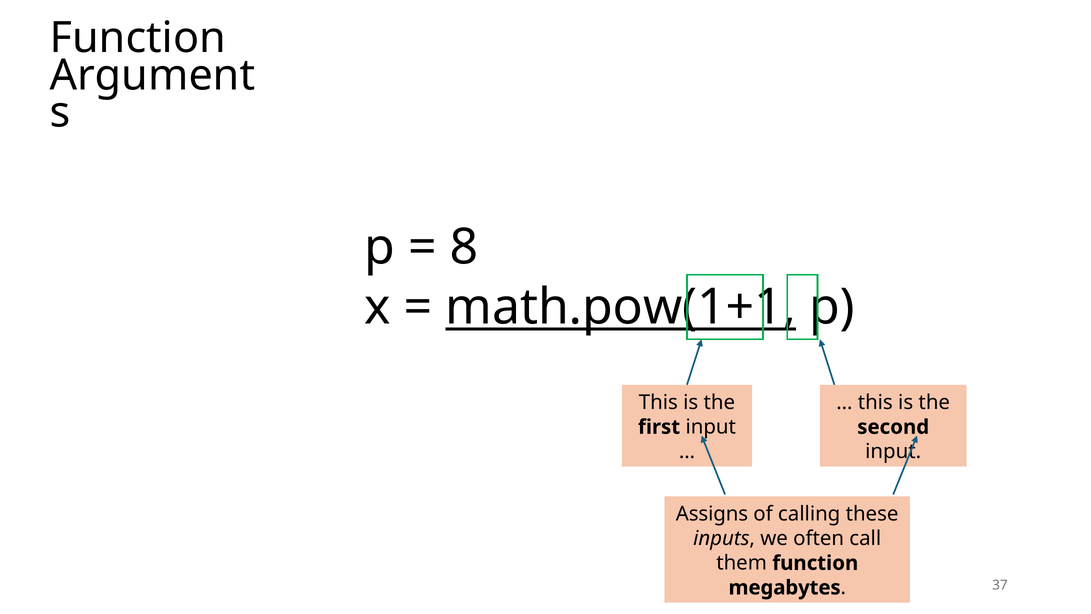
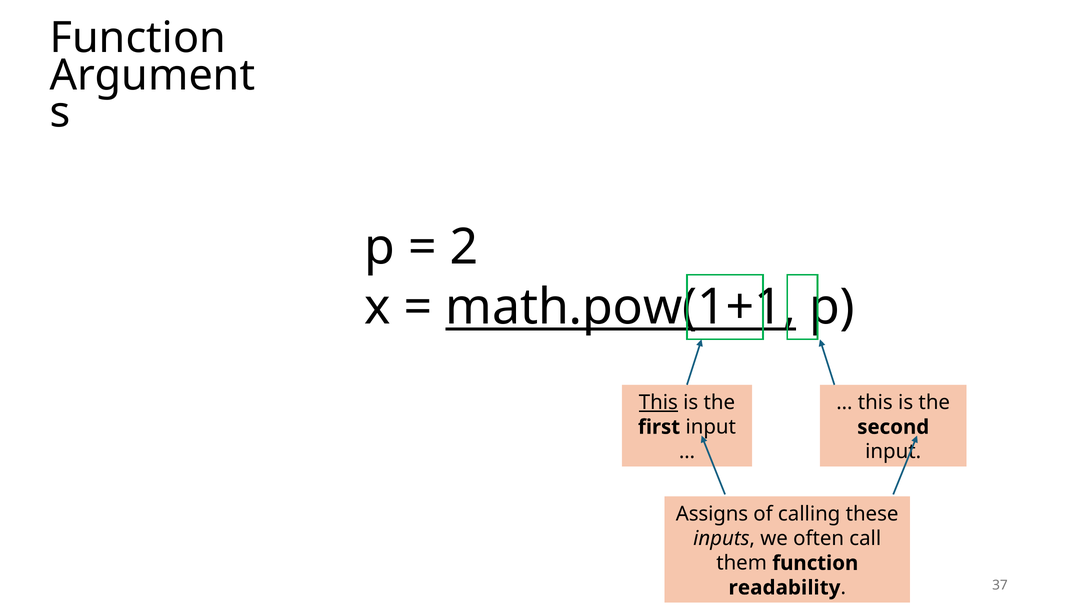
8: 8 -> 2 (464, 247)
This underline: none -> present (658, 402)
megabytes: megabytes -> readability (784, 587)
